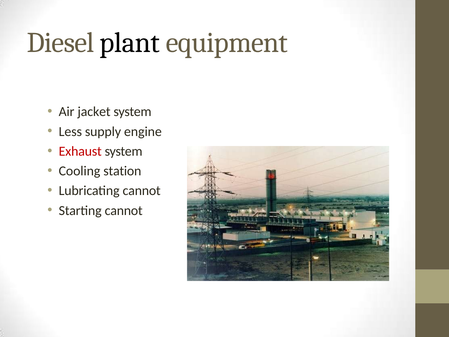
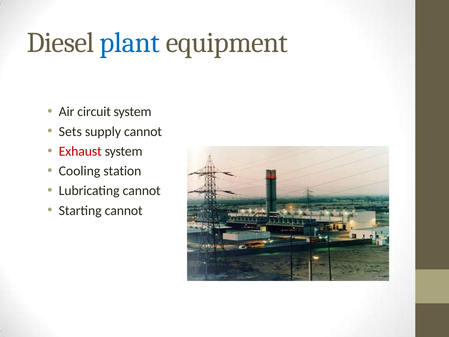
plant colour: black -> blue (130, 43)
jacket: jacket -> circuit (94, 112)
Less: Less -> Sets (70, 131)
supply engine: engine -> cannot (143, 131)
